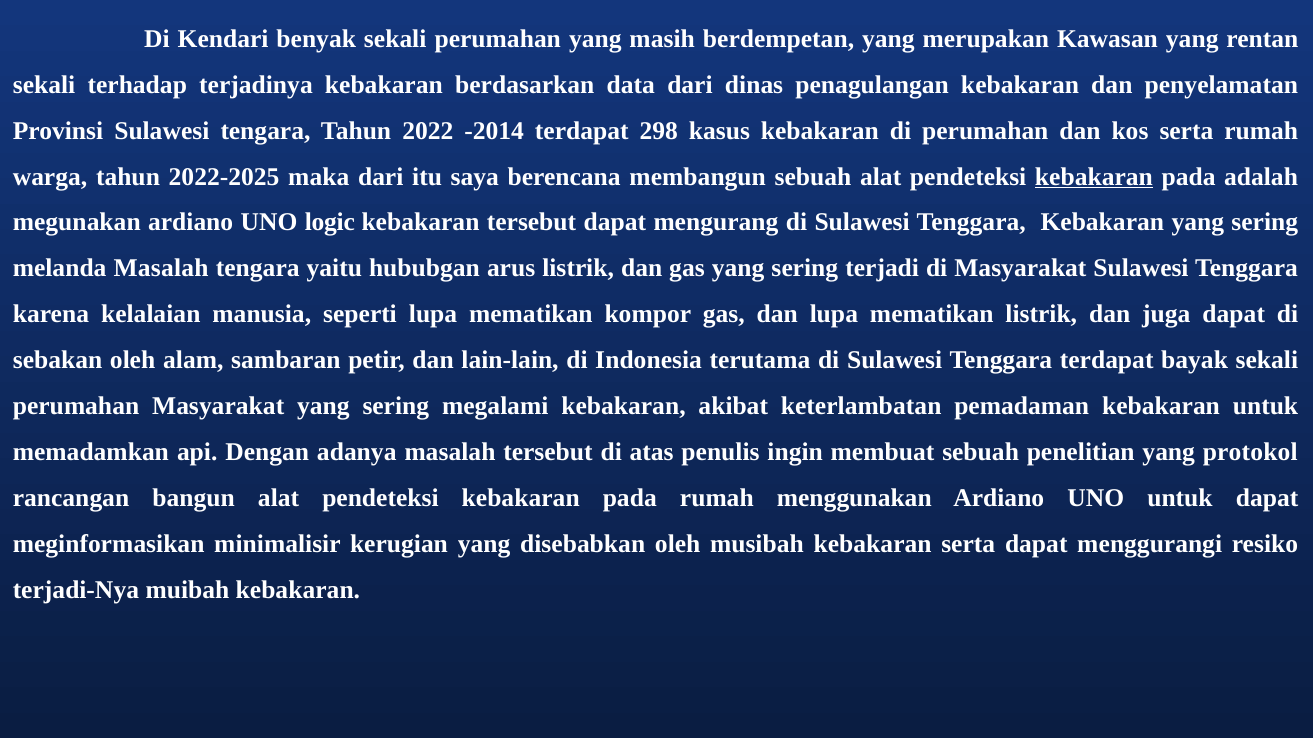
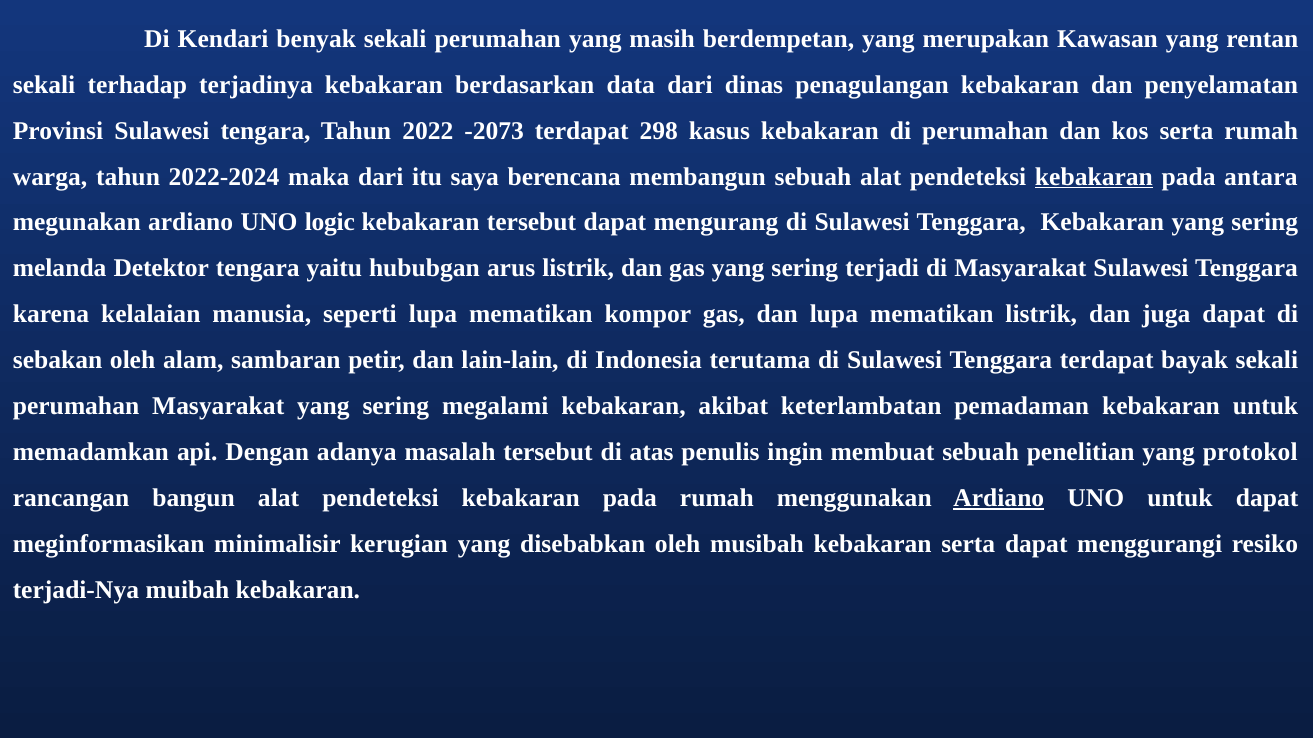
-2014: -2014 -> -2073 (494, 131)
2022-2025: 2022-2025 -> 2022-2024 (224, 177)
adalah: adalah -> antara (1261, 177)
melanda Masalah: Masalah -> Detektor (161, 269)
Ardiano underline: none -> present (999, 498)
